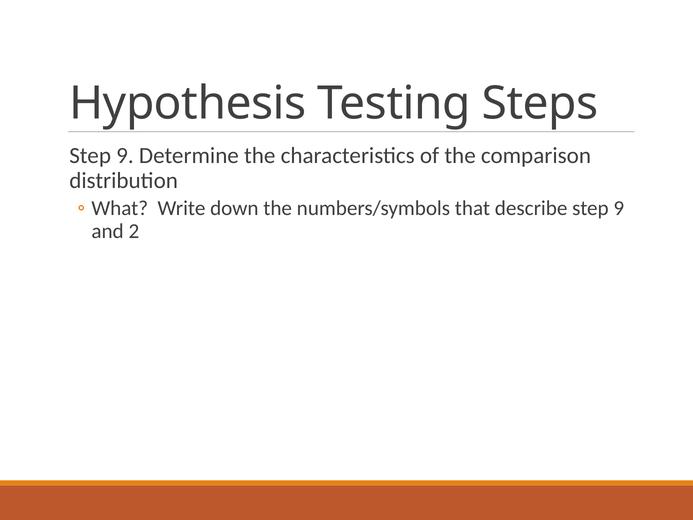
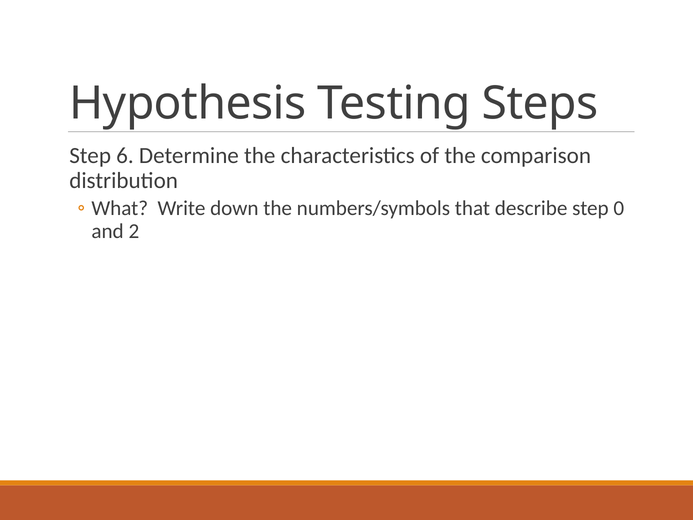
9: 9 -> 6 (125, 156)
describe step 9: 9 -> 0 (619, 208)
